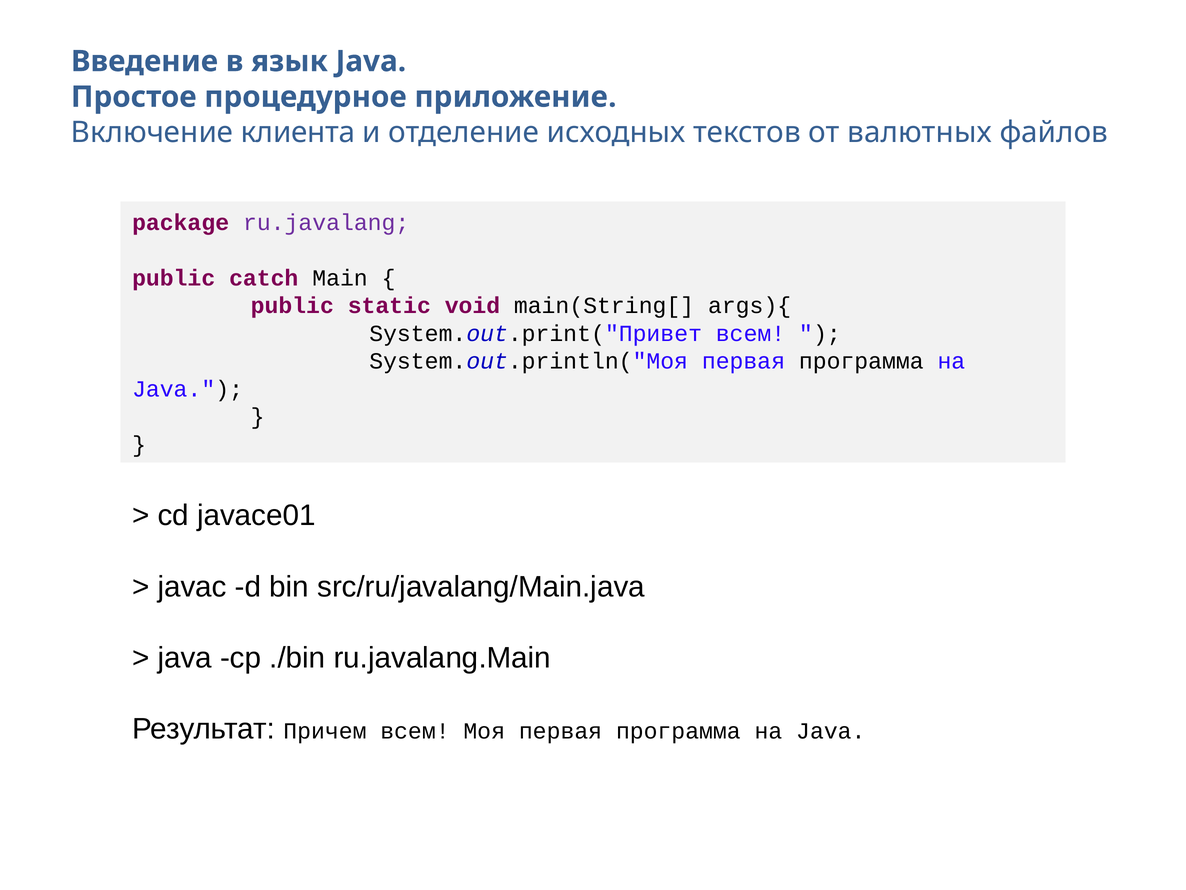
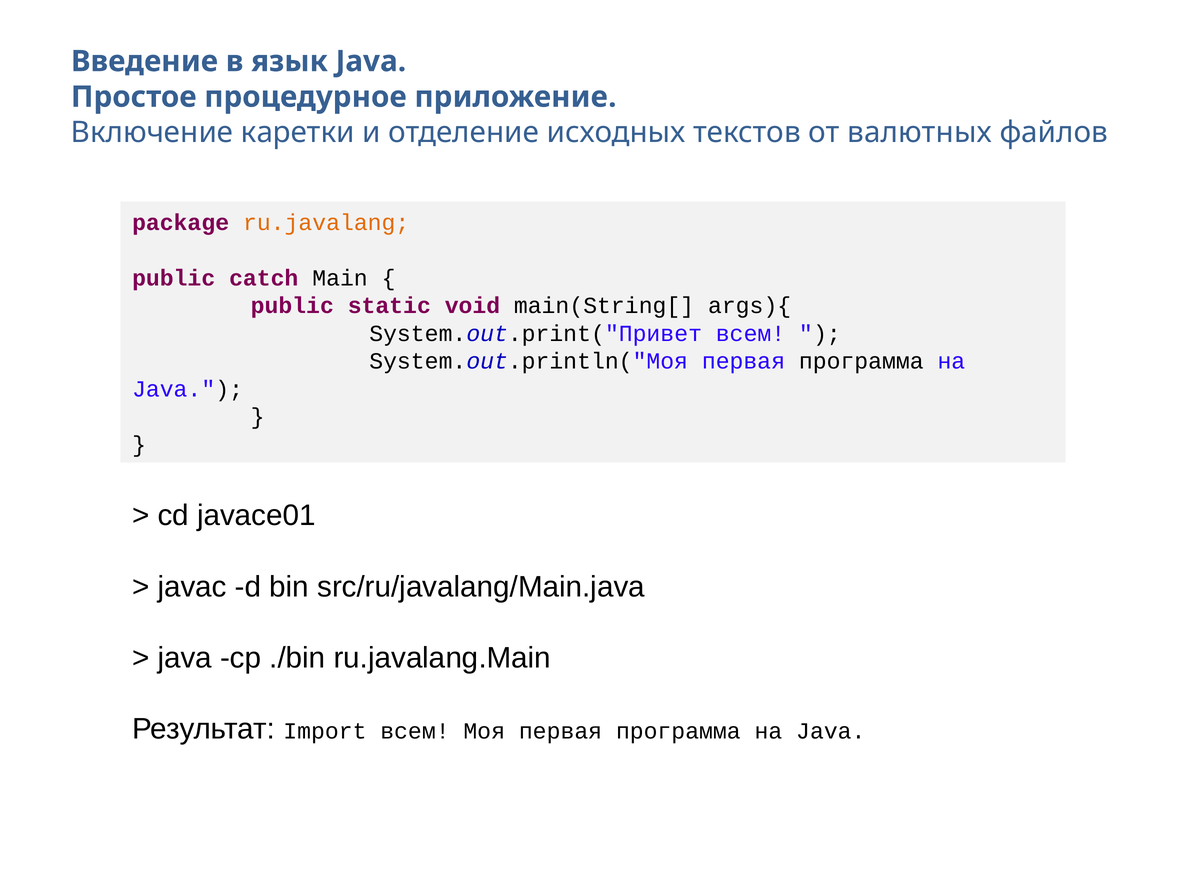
клиента: клиента -> каретки (298, 132)
ru.javalang colour: purple -> orange (326, 223)
Причем: Причем -> Import (325, 731)
